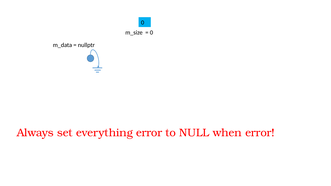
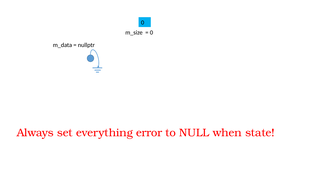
when error: error -> state (260, 133)
